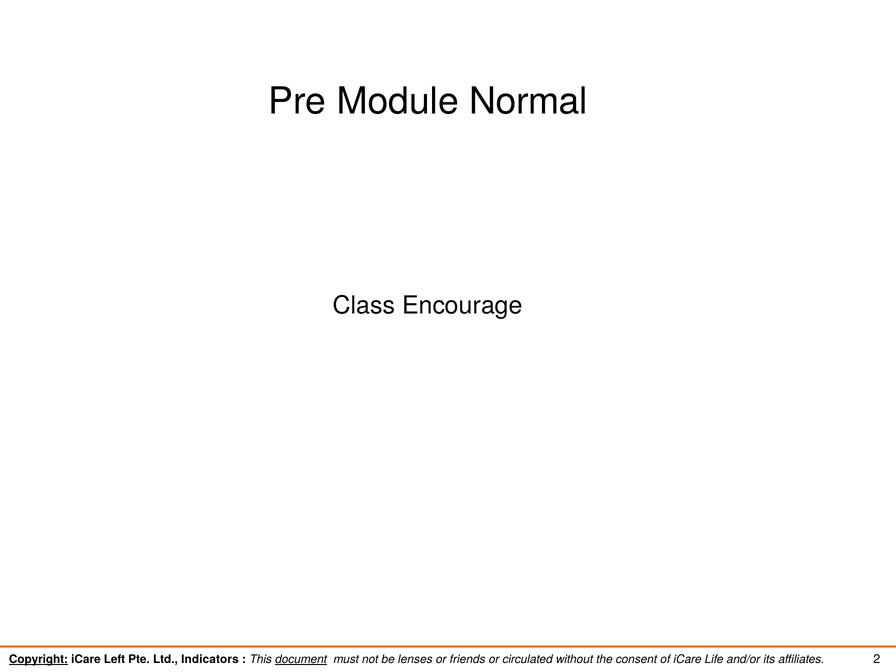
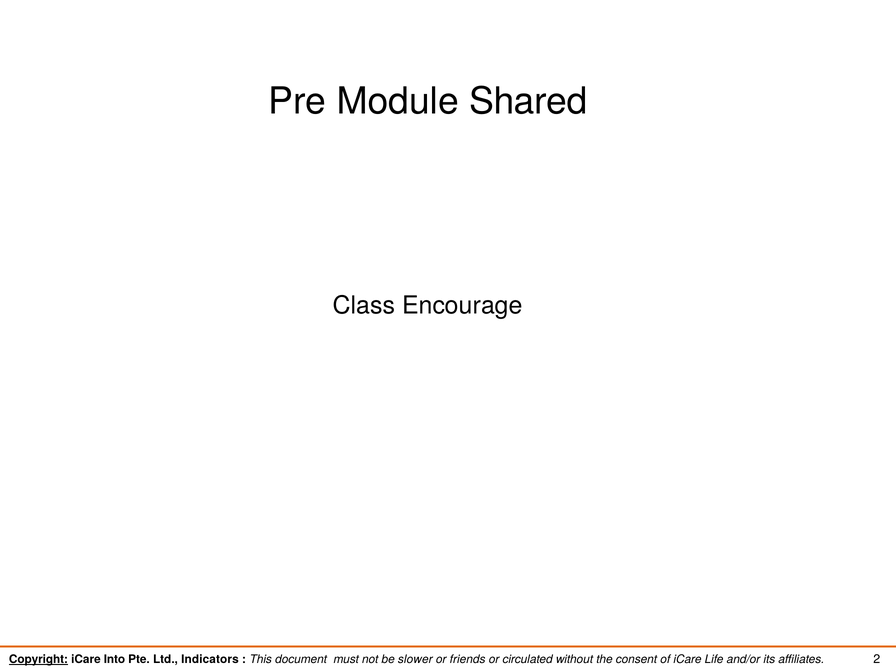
Normal: Normal -> Shared (528, 102)
Left: Left -> Into (114, 659)
document underline: present -> none (301, 659)
lenses: lenses -> slower (415, 659)
